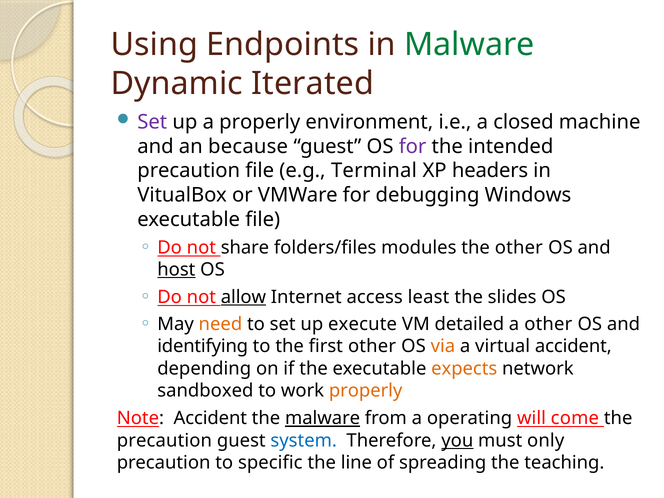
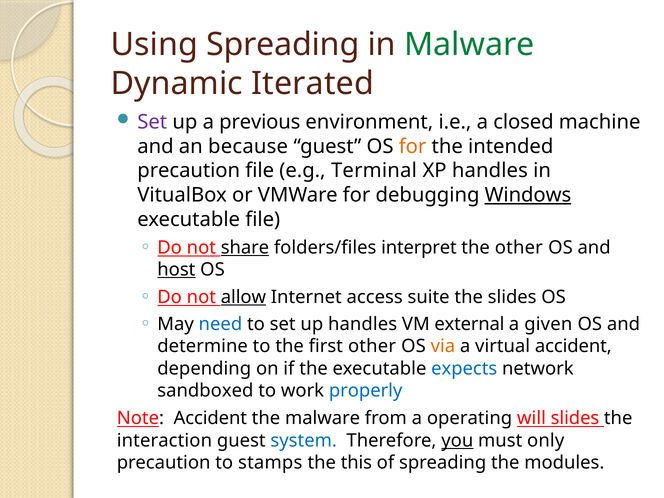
Using Endpoints: Endpoints -> Spreading (283, 45)
a properly: properly -> previous (260, 122)
for colour: purple -> orange (413, 146)
XP headers: headers -> handles (490, 171)
Windows underline: none -> present (528, 195)
share underline: none -> present (245, 248)
modules: modules -> interpret (419, 248)
least: least -> suite (429, 297)
need colour: orange -> blue (220, 324)
up execute: execute -> handles (363, 324)
detailed: detailed -> external (469, 324)
a other: other -> given (548, 324)
identifying: identifying -> determine (203, 346)
expects colour: orange -> blue (464, 368)
properly colour: orange -> blue (366, 391)
malware underline: present -> none (323, 418)
will come: come -> slides (575, 418)
precaution: precaution -> interaction (164, 440)
specific: specific -> stamps (270, 463)
line: line -> this (356, 463)
teaching: teaching -> modules (564, 463)
